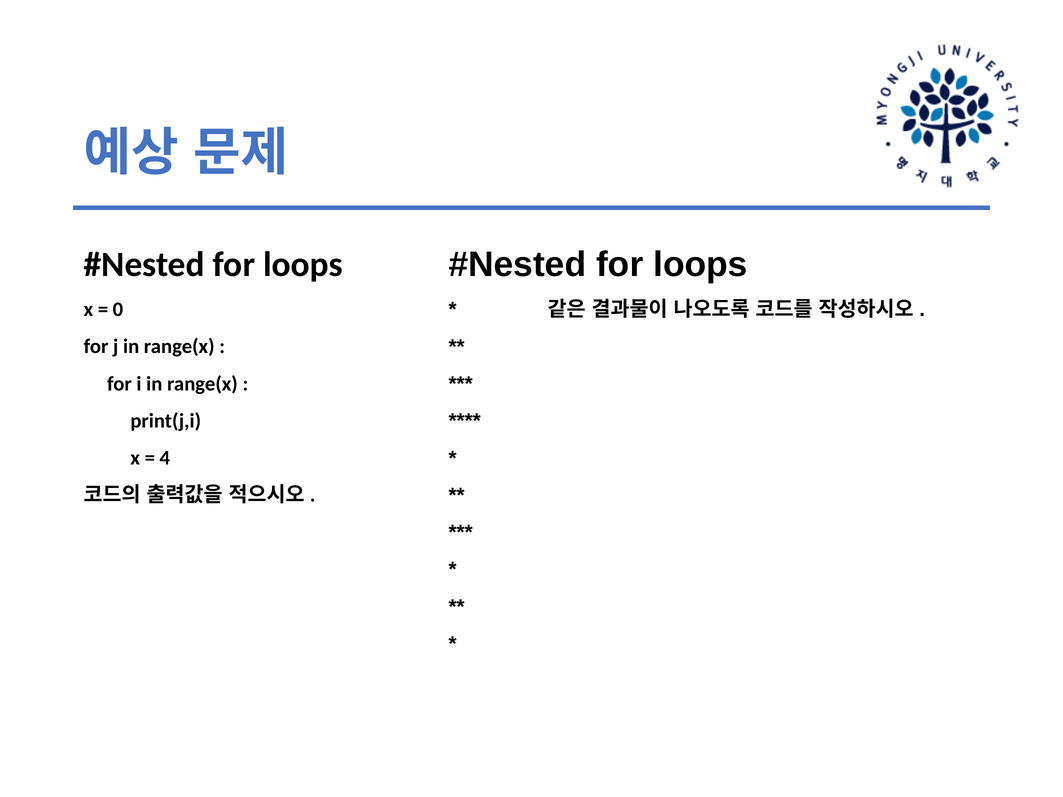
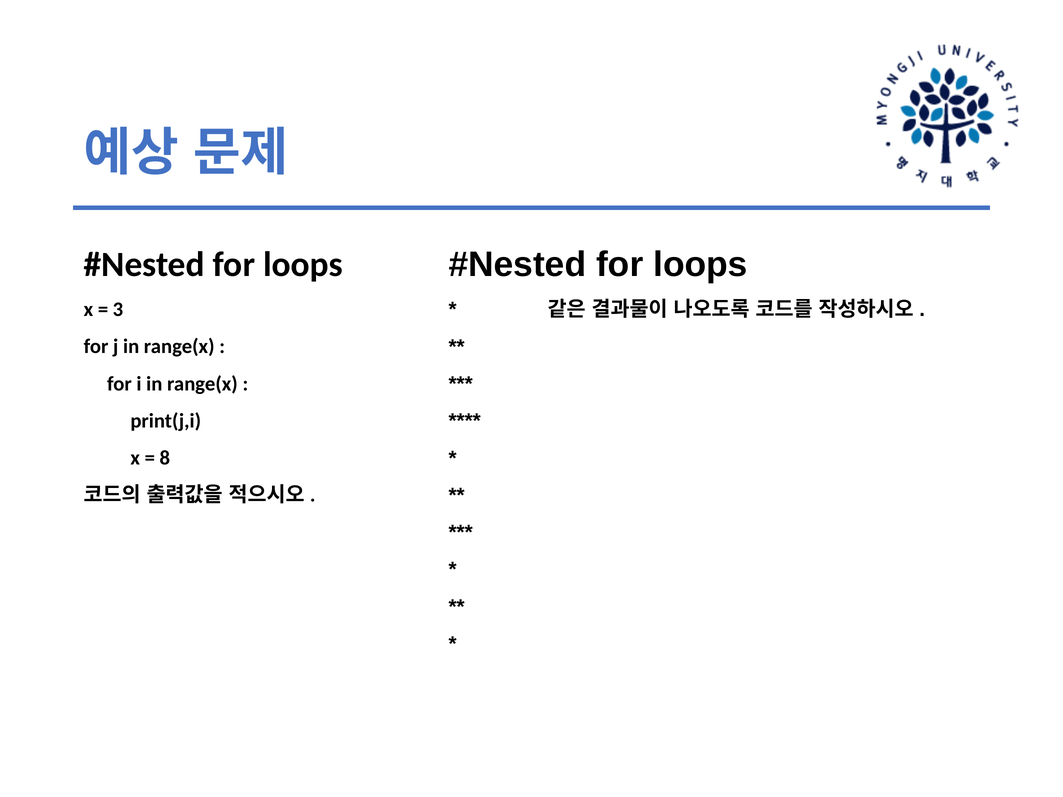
0: 0 -> 3 (118, 310)
4: 4 -> 8 (165, 458)
